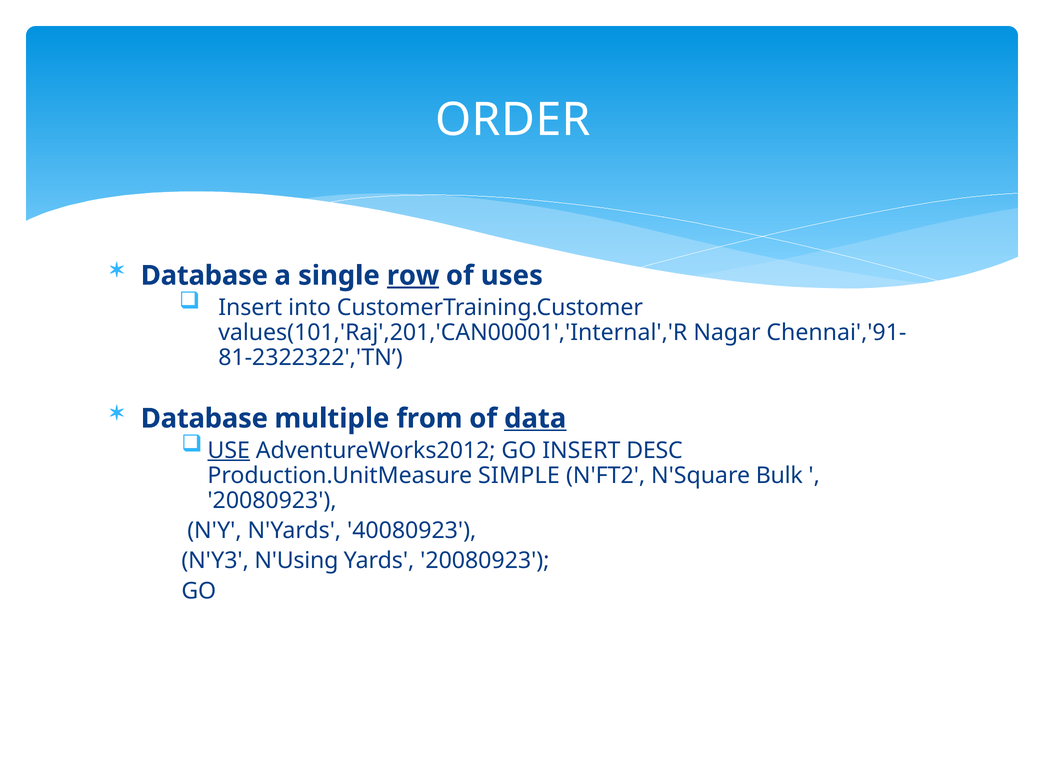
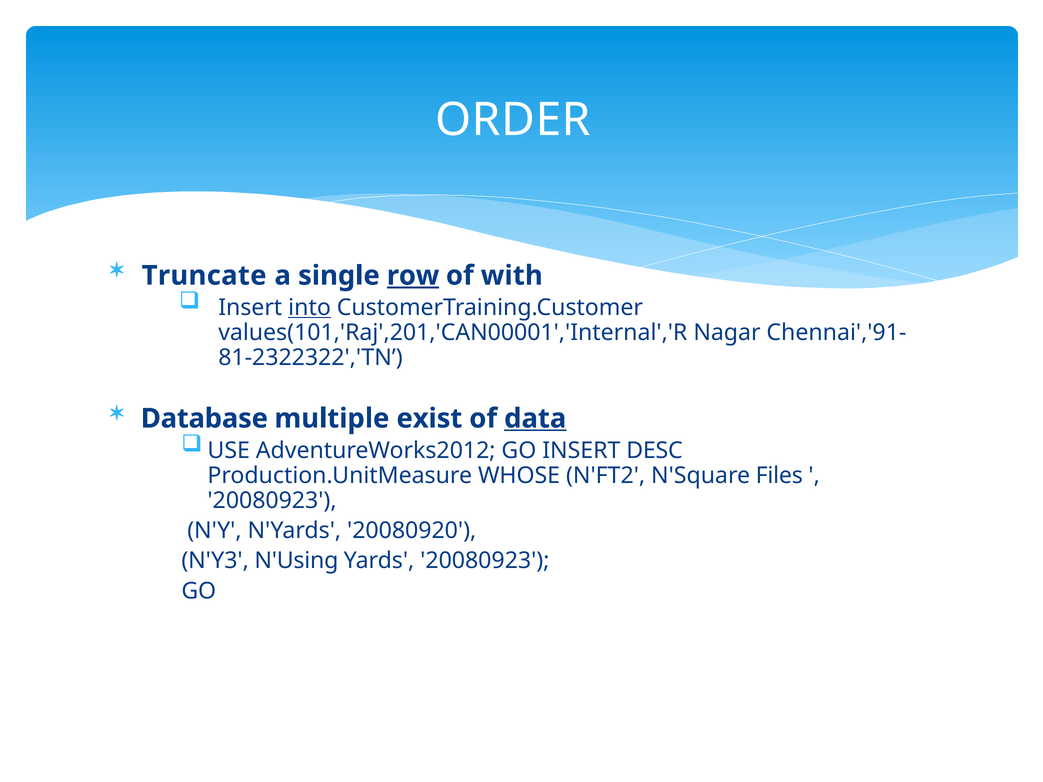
Database: Database -> Truncate (204, 276)
uses: uses -> with (512, 276)
into underline: none -> present (310, 308)
from: from -> exist (429, 419)
USE underline: present -> none (229, 451)
SIMPLE: SIMPLE -> WHOSE (519, 476)
Bulk: Bulk -> Files (779, 476)
40080923: 40080923 -> 20080920 (412, 531)
